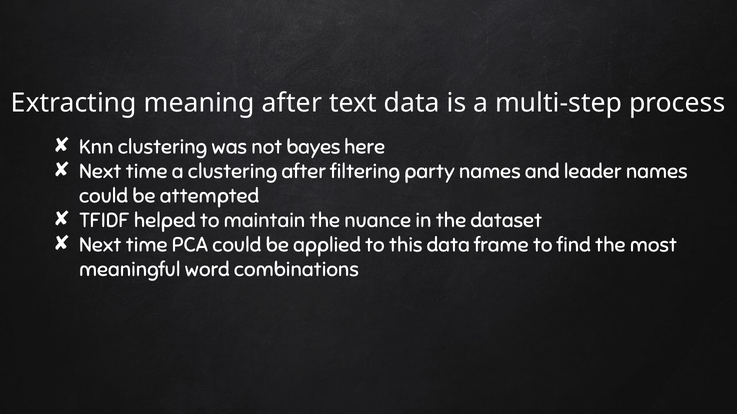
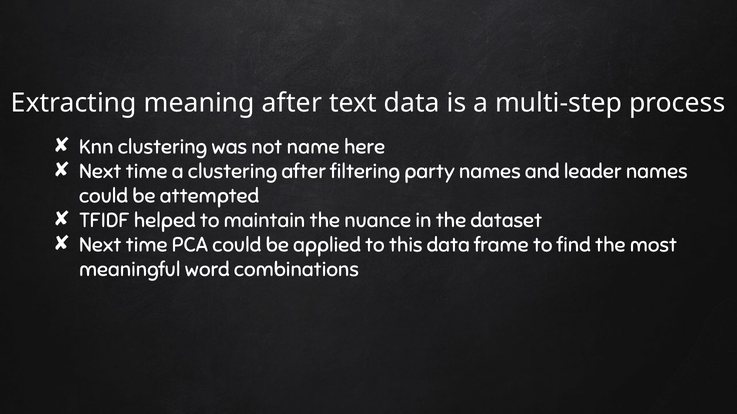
bayes: bayes -> name (313, 147)
